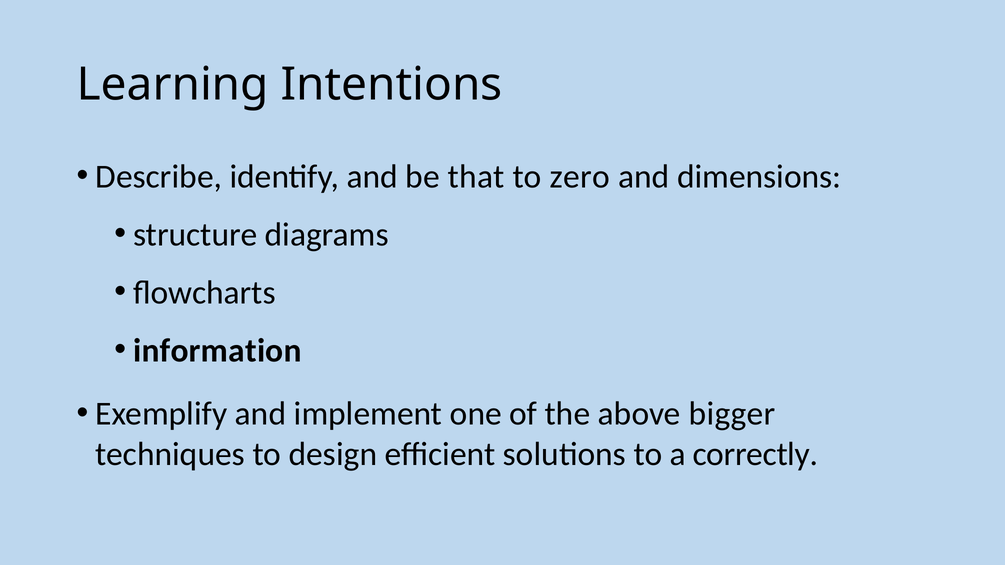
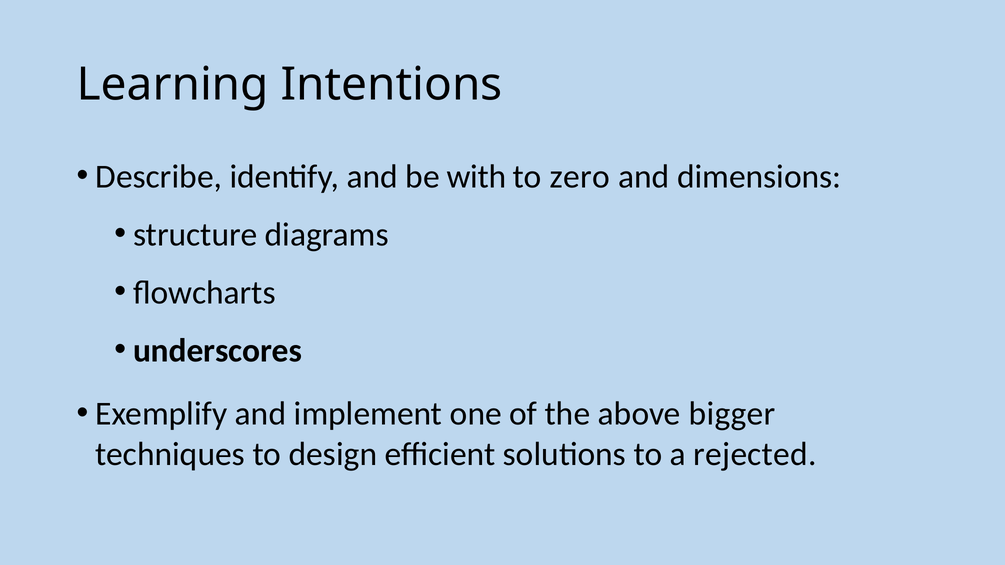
that: that -> with (476, 177)
information: information -> underscores (218, 351)
correctly: correctly -> rejected (755, 454)
